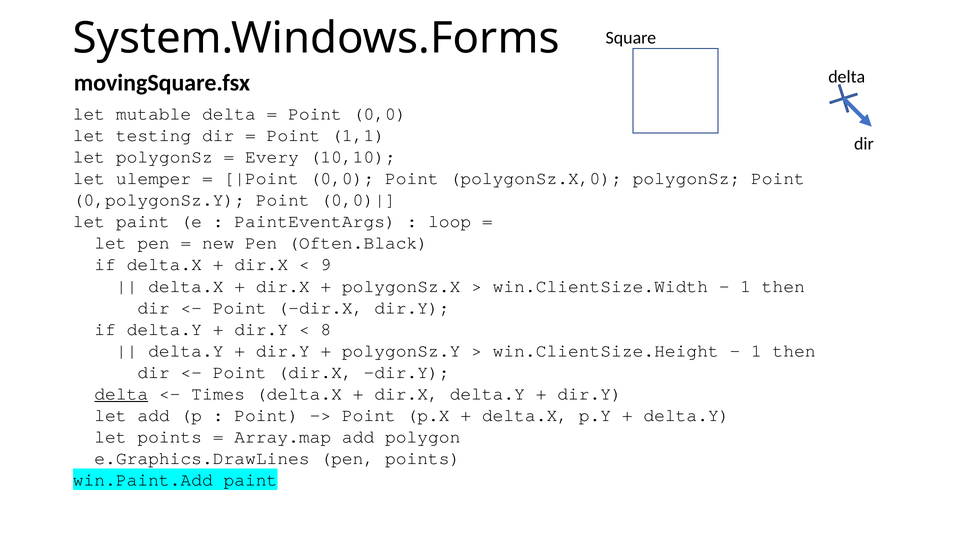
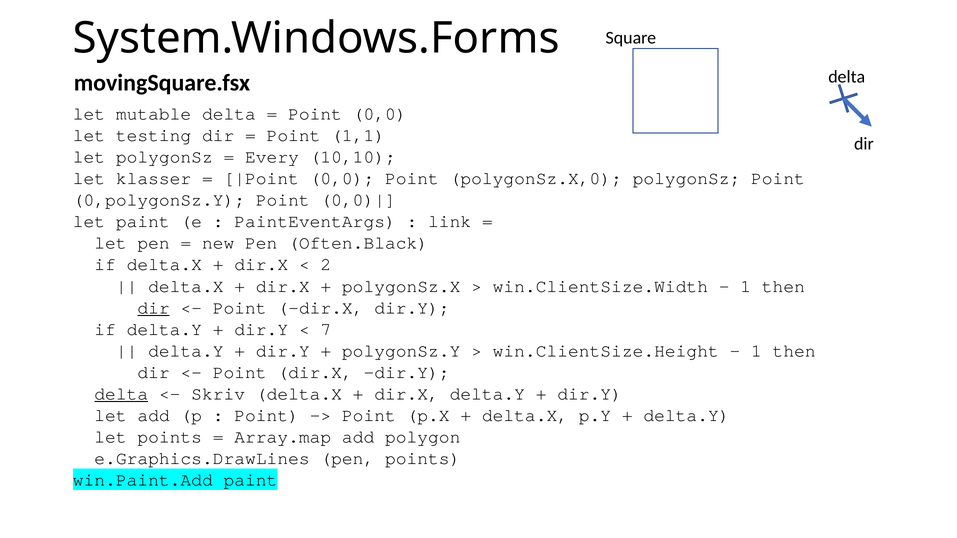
ulemper: ulemper -> klasser (154, 179)
loop: loop -> link (450, 222)
9: 9 -> 2 (326, 265)
dir underline: none -> present (154, 308)
8: 8 -> 7 (326, 329)
Times: Times -> Skriv (218, 394)
